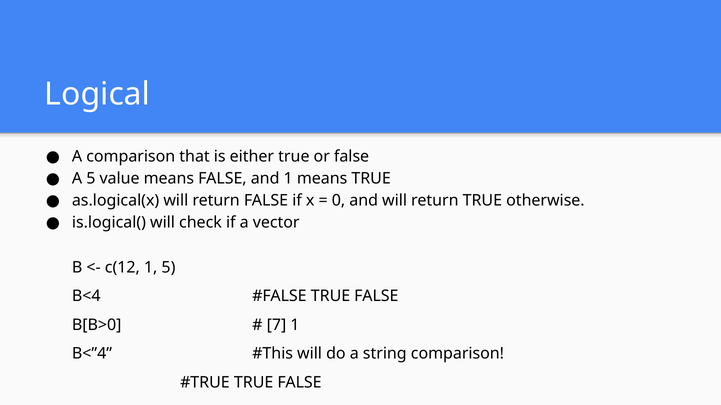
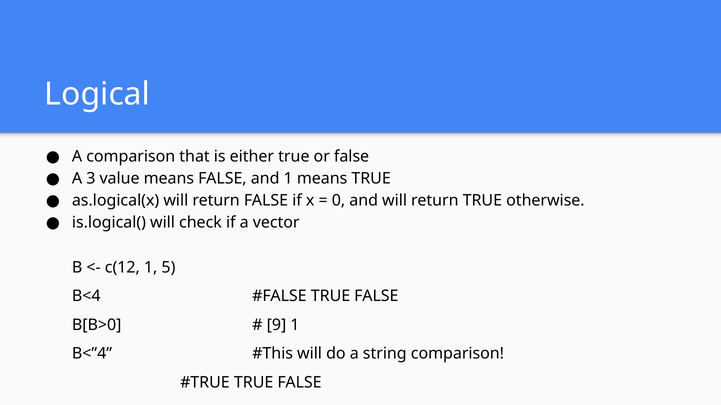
A 5: 5 -> 3 (91, 179)
7: 7 -> 9 (276, 325)
